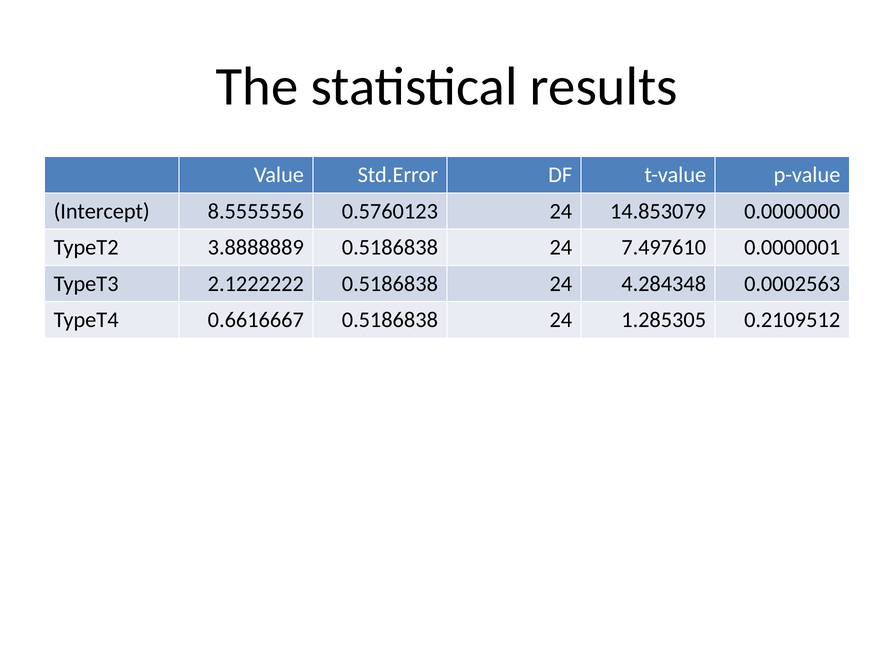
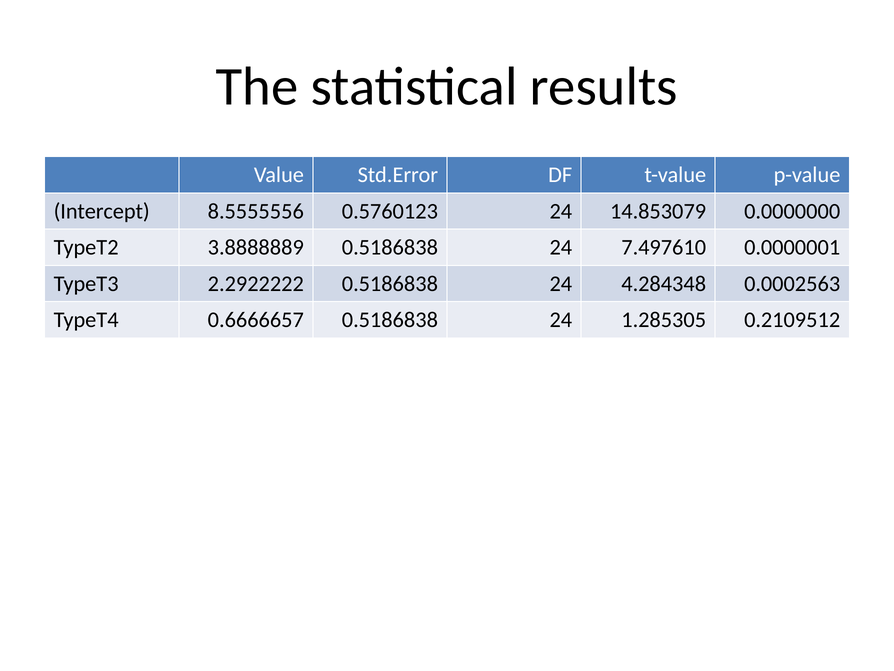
2.1222222: 2.1222222 -> 2.2922222 (256, 284)
0.6616667: 0.6616667 -> 0.6666657 (256, 320)
